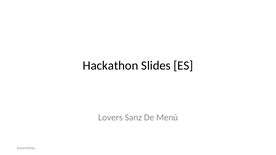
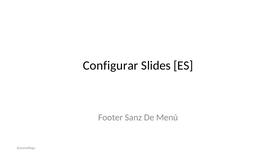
Hackathon: Hackathon -> Configurar (110, 66)
Lovers: Lovers -> Footer (110, 118)
